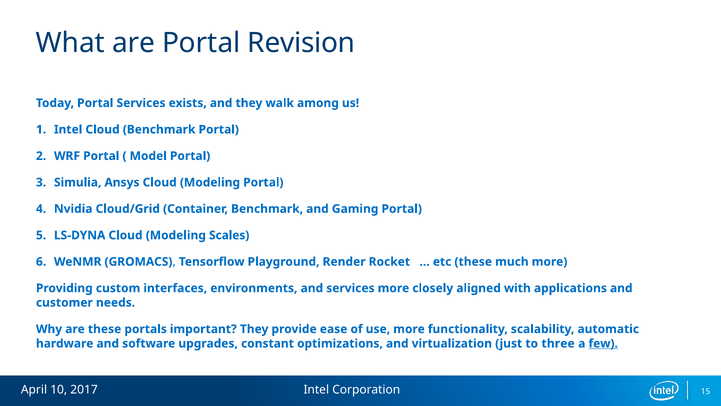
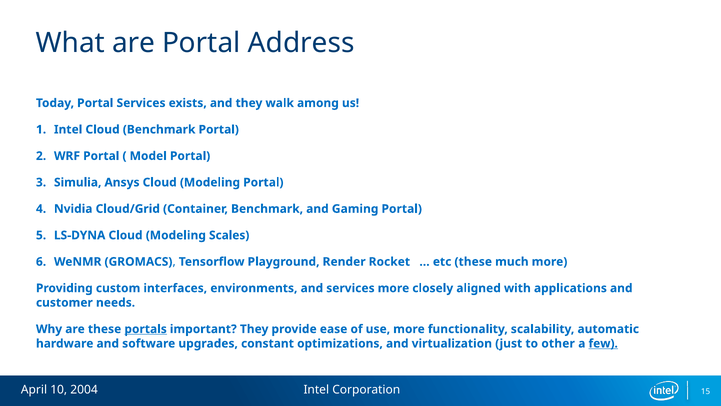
Revision: Revision -> Address (301, 43)
portals underline: none -> present (146, 329)
three: three -> other (558, 343)
2017: 2017 -> 2004 (84, 390)
